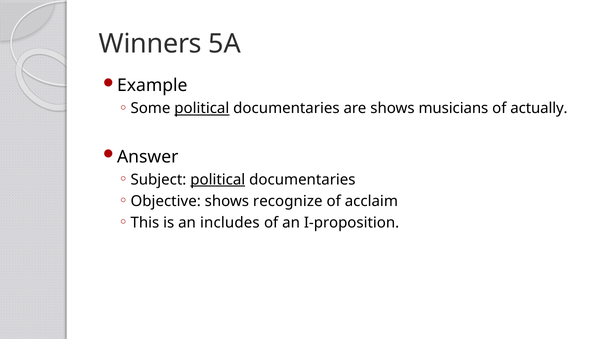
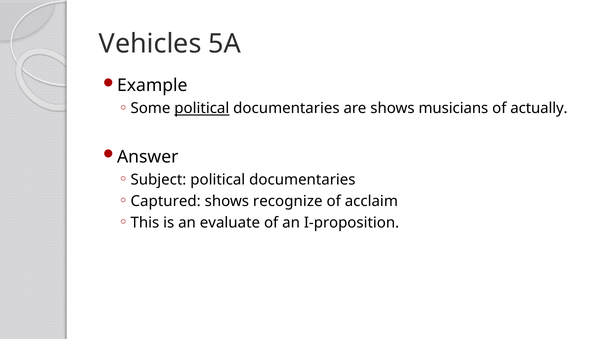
Winners: Winners -> Vehicles (150, 44)
political underline: present -> none (218, 179)
Objective: Objective -> Captured (166, 201)
includes: includes -> evaluate (230, 222)
